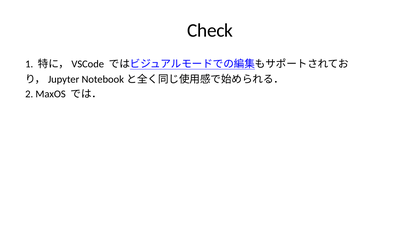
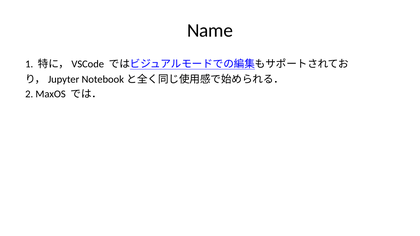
Check: Check -> Name (210, 30)
